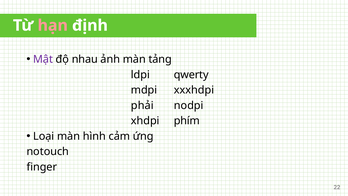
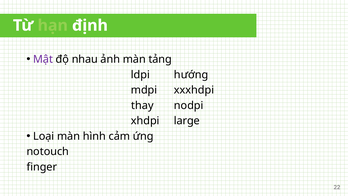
hạn colour: pink -> light green (53, 25)
qwerty: qwerty -> hướng (191, 75)
phải: phải -> thay (142, 105)
phím: phím -> large (187, 121)
